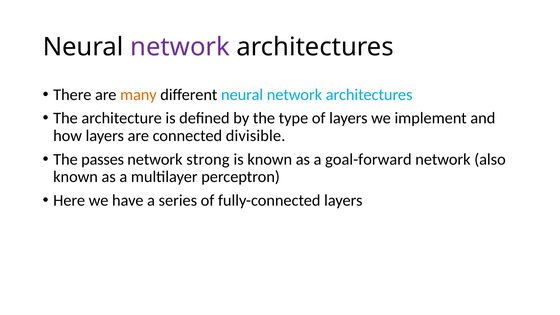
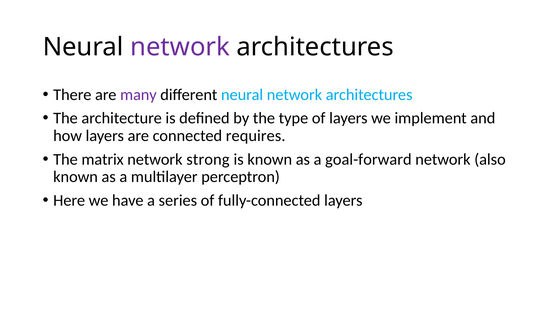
many colour: orange -> purple (138, 95)
divisible: divisible -> requires (256, 136)
passes: passes -> matrix (103, 159)
